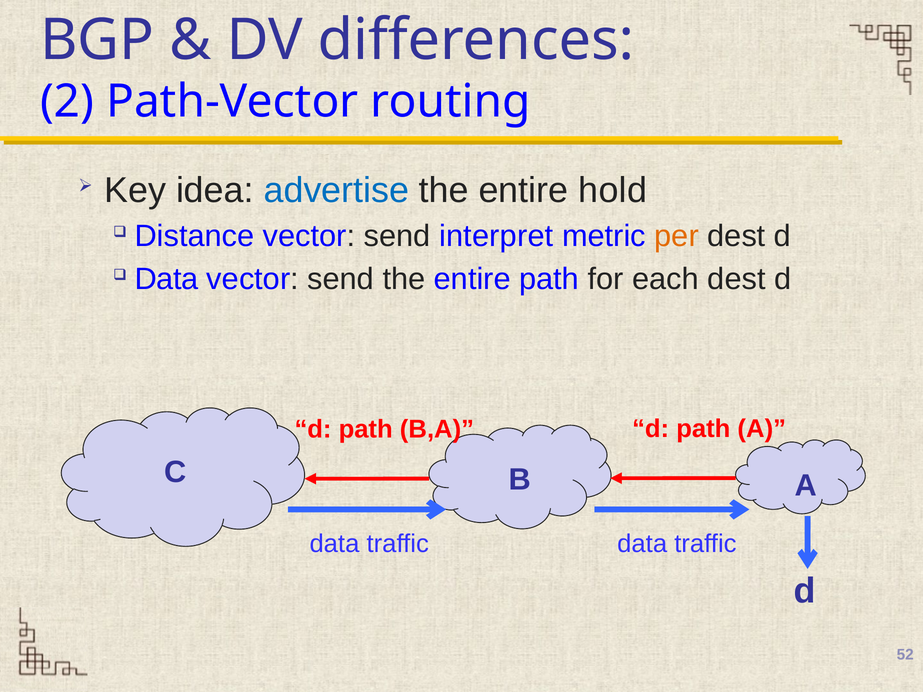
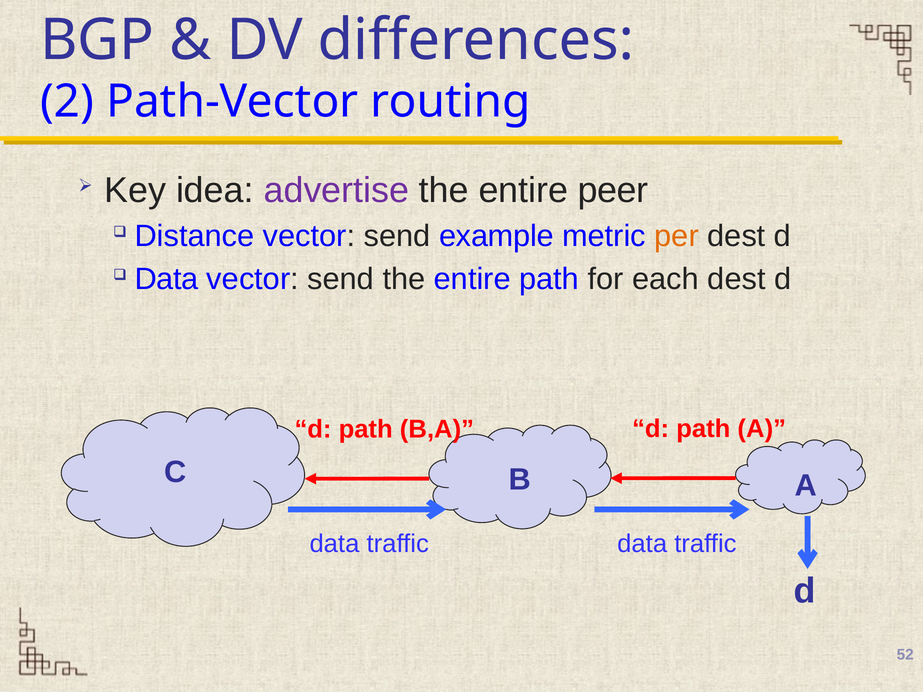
advertise colour: blue -> purple (336, 190)
hold: hold -> peer (613, 190)
interpret: interpret -> example (496, 236)
